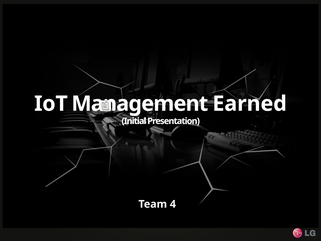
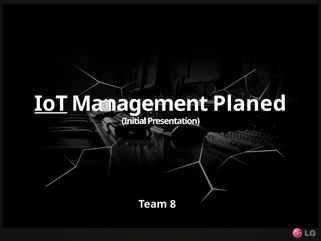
IoT underline: none -> present (51, 104)
Earned: Earned -> Planed (249, 104)
4: 4 -> 8 (173, 204)
